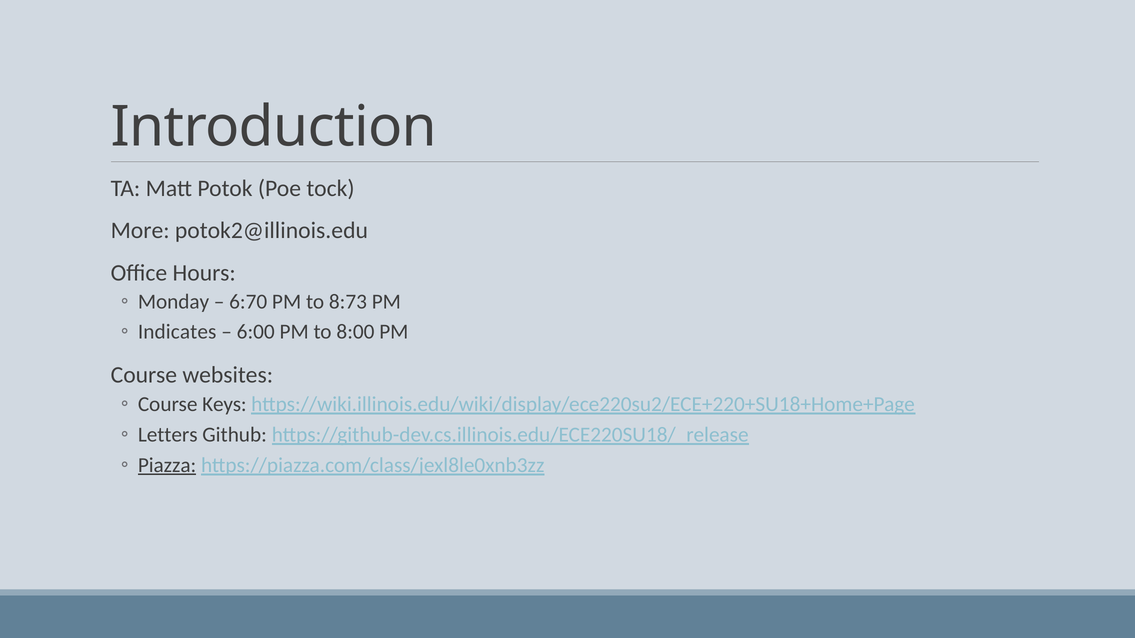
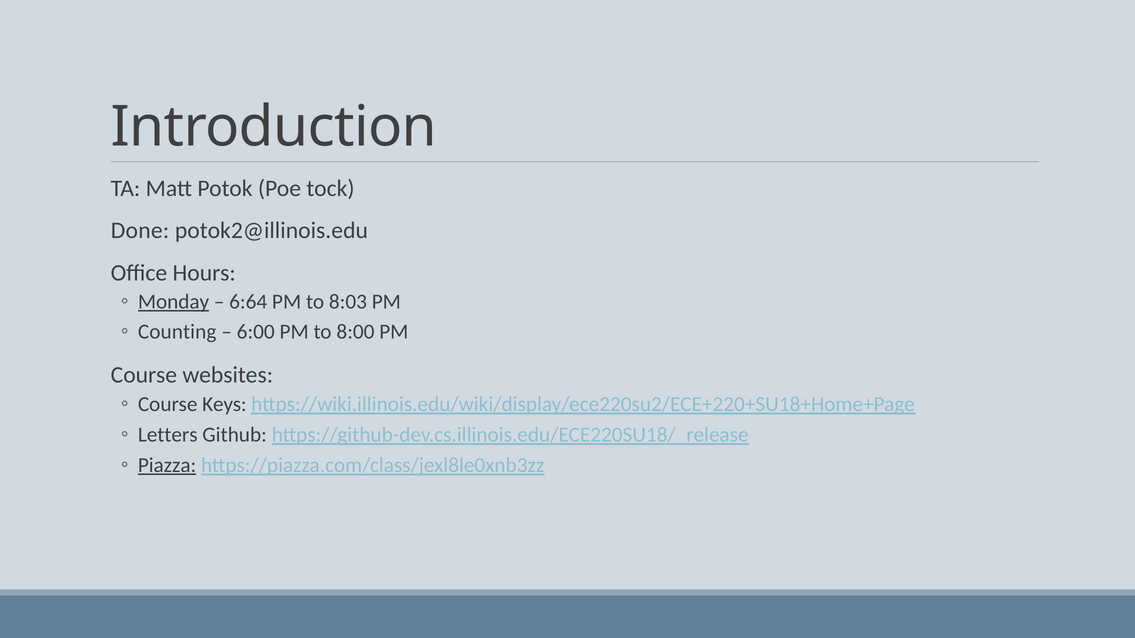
More: More -> Done (140, 231)
Monday underline: none -> present (174, 302)
6:70: 6:70 -> 6:64 (248, 302)
8:73: 8:73 -> 8:03 (348, 302)
Indicates: Indicates -> Counting (177, 332)
